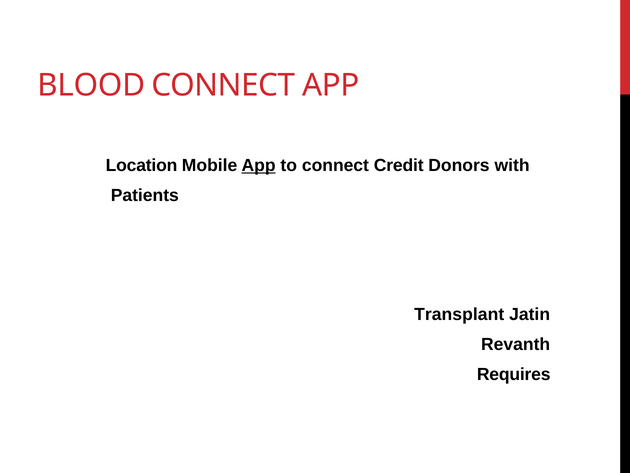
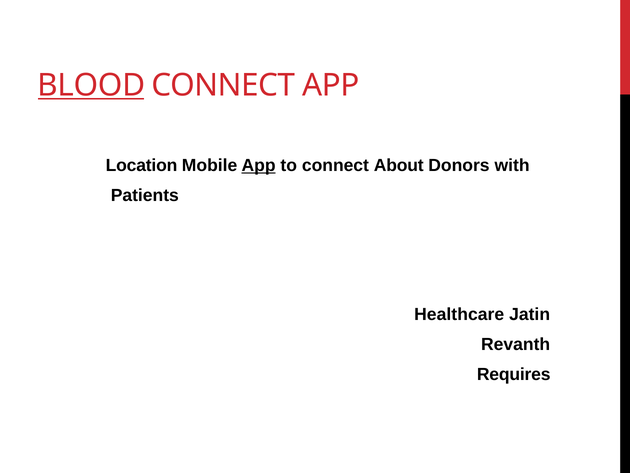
BLOOD underline: none -> present (91, 85)
Credit: Credit -> About (399, 165)
Transplant: Transplant -> Healthcare (459, 314)
